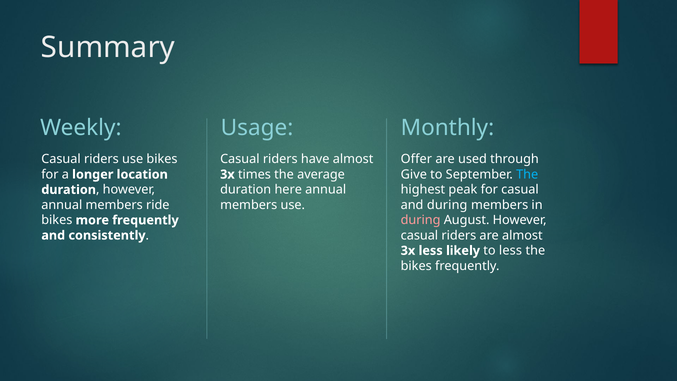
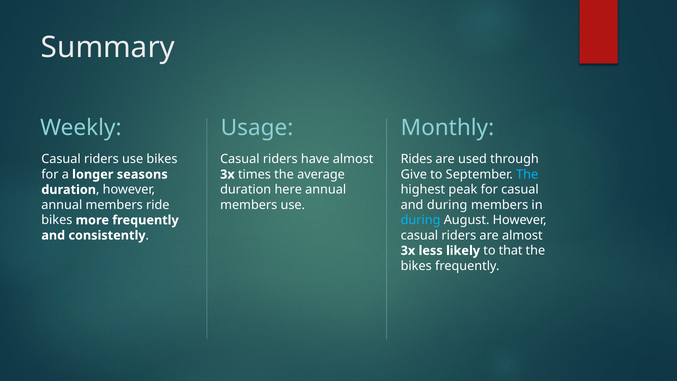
Offer: Offer -> Rides (416, 159)
location: location -> seasons (142, 174)
during colour: pink -> light blue (421, 220)
to less: less -> that (511, 251)
